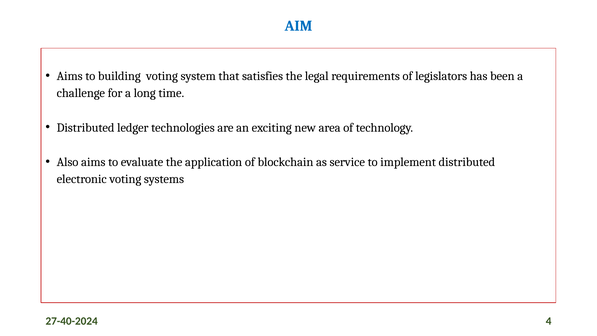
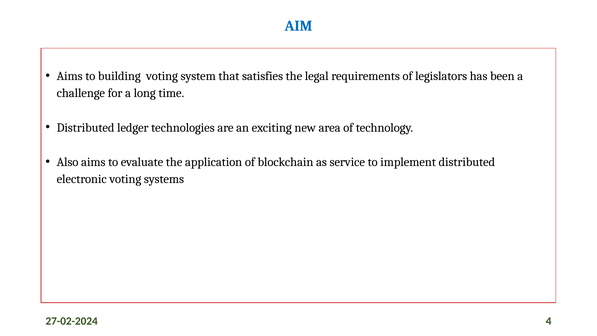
27-40-2024: 27-40-2024 -> 27-02-2024 (72, 321)
